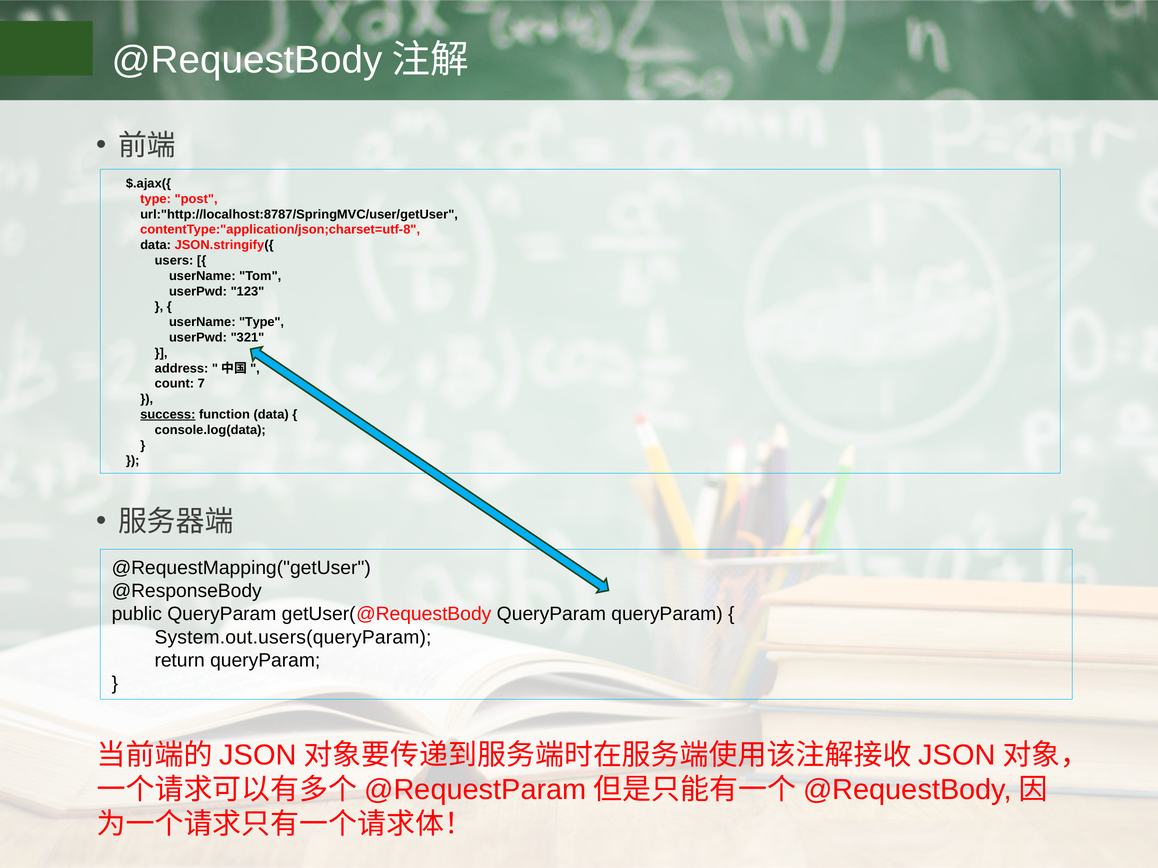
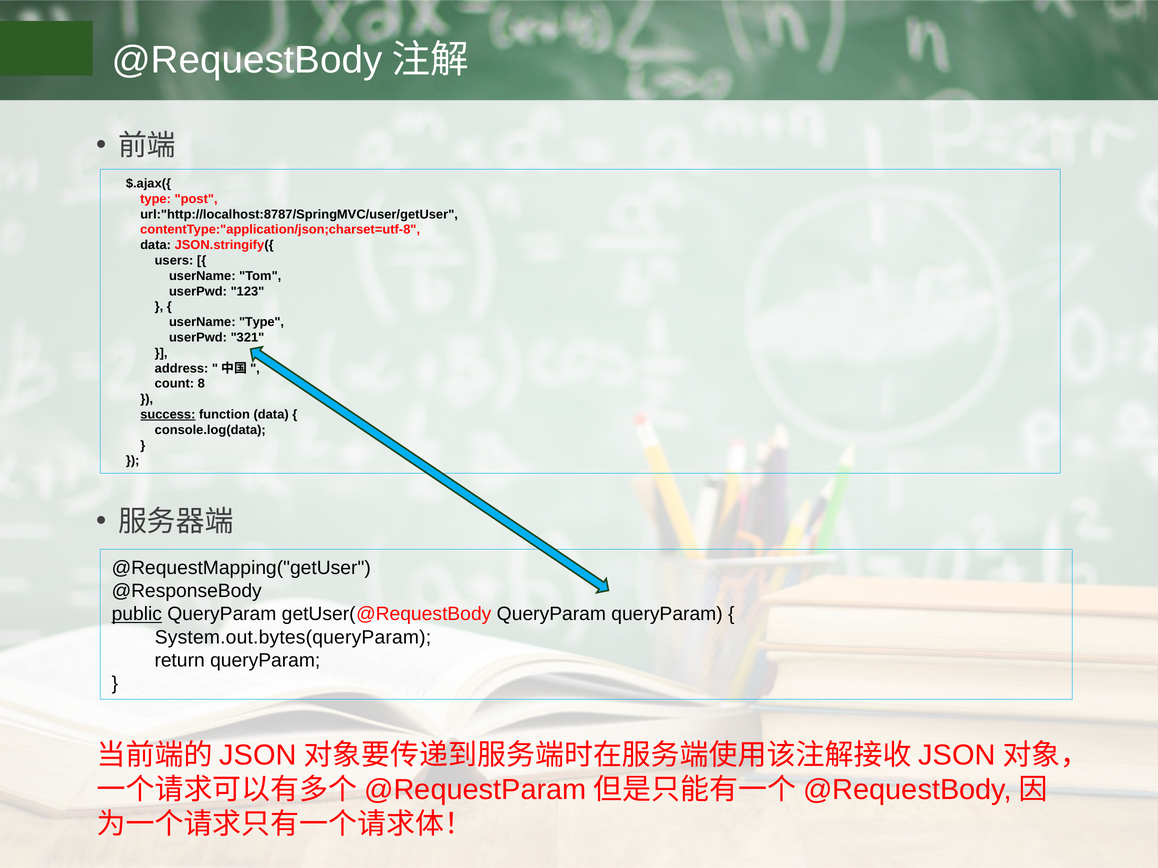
7: 7 -> 8 (201, 384)
public underline: none -> present (137, 614)
System.out.users(queryParam: System.out.users(queryParam -> System.out.bytes(queryParam (293, 638)
